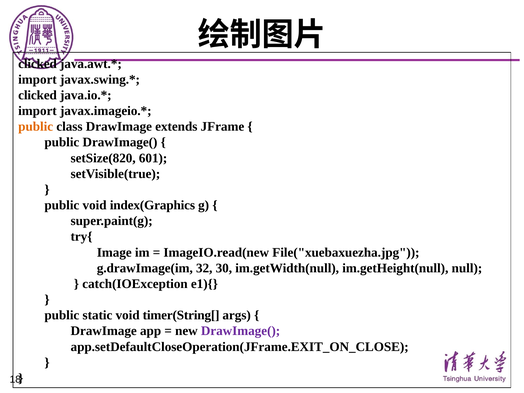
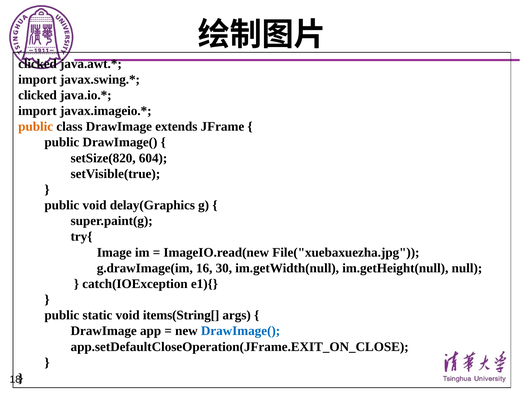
601: 601 -> 604 (153, 158)
index(Graphics: index(Graphics -> delay(Graphics (152, 205)
32: 32 -> 16 (204, 268)
timer(String[: timer(String[ -> items(String[ (181, 315)
DrawImage( colour: purple -> blue (241, 331)
